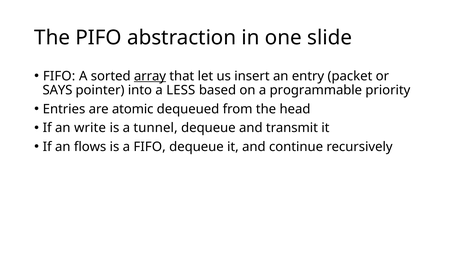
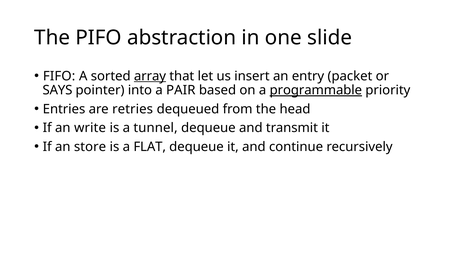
LESS: LESS -> PAIR (181, 90)
programmable underline: none -> present (316, 90)
atomic: atomic -> retries (133, 109)
flows: flows -> store (90, 147)
a FIFO: FIFO -> FLAT (150, 147)
